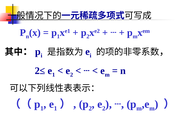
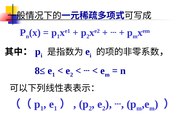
2≤: 2≤ -> 8≤ (40, 71)
